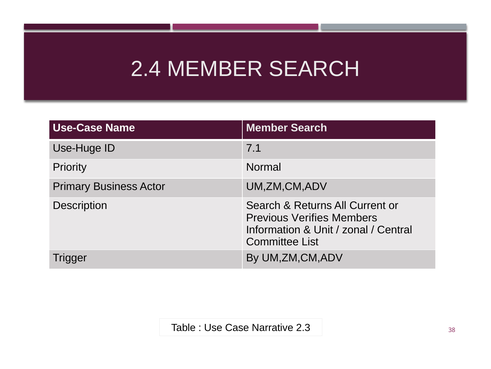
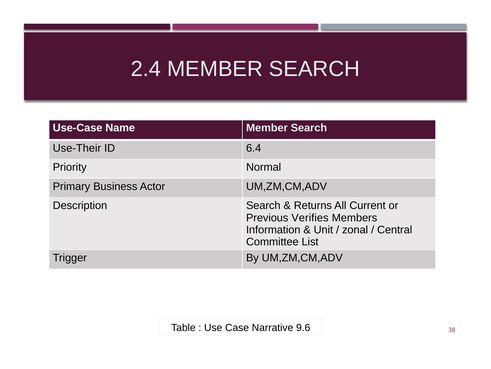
Use-Huge: Use-Huge -> Use-Their (77, 148)
7.1: 7.1 -> 6.4 (254, 148)
2.3: 2.3 -> 9.6 (303, 327)
